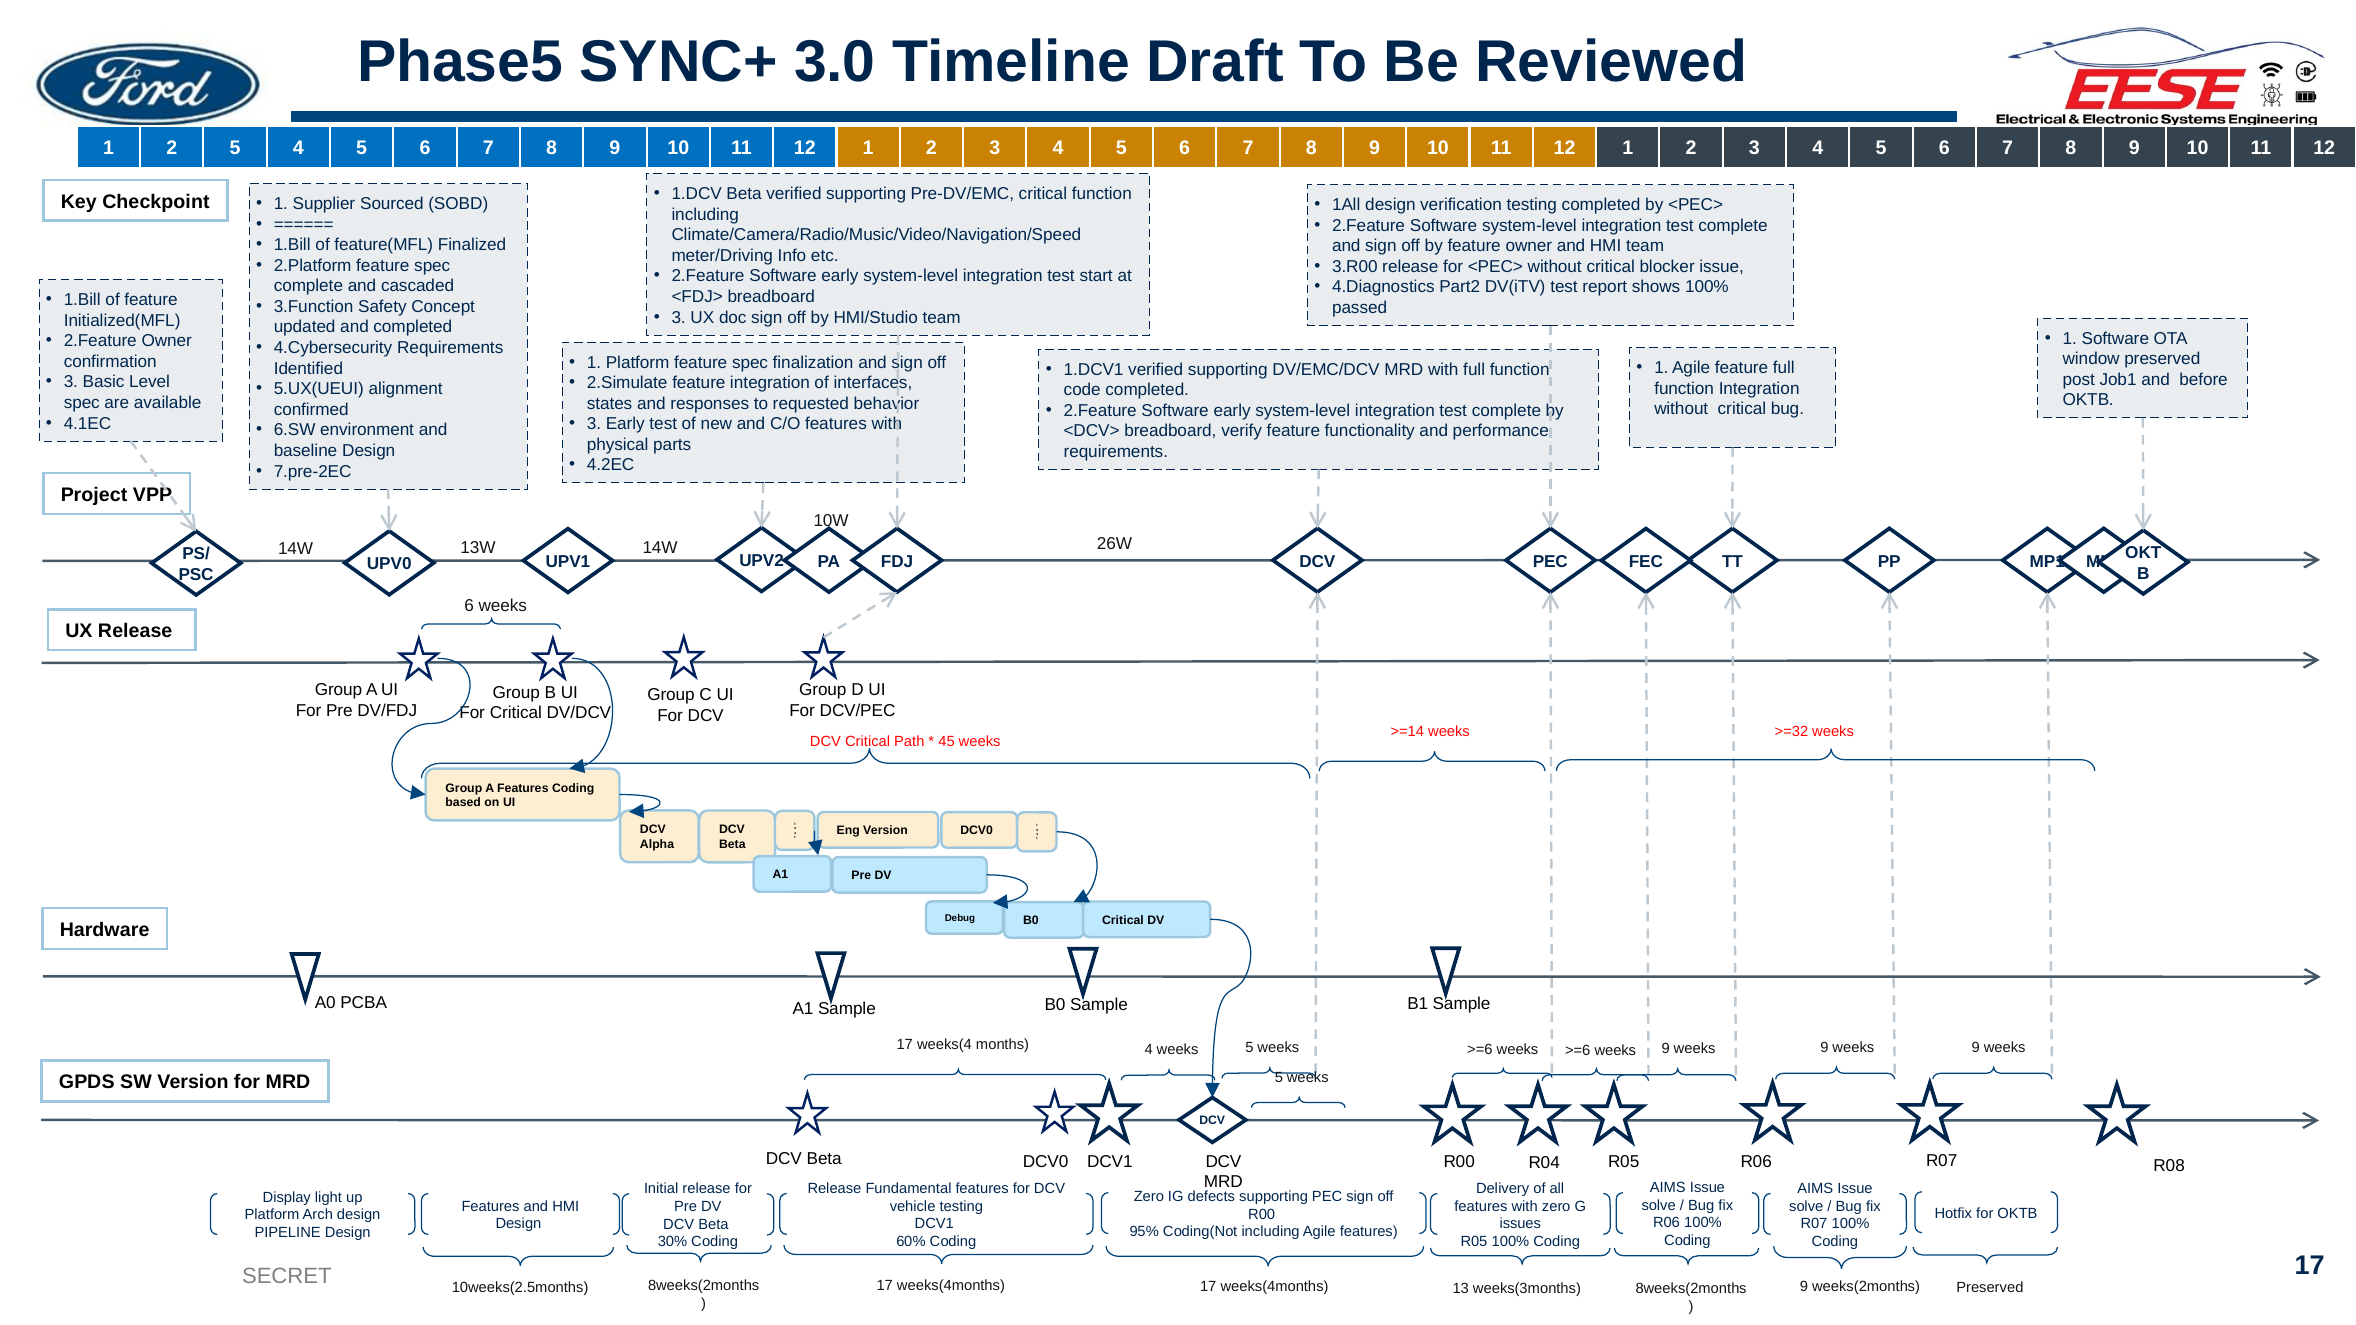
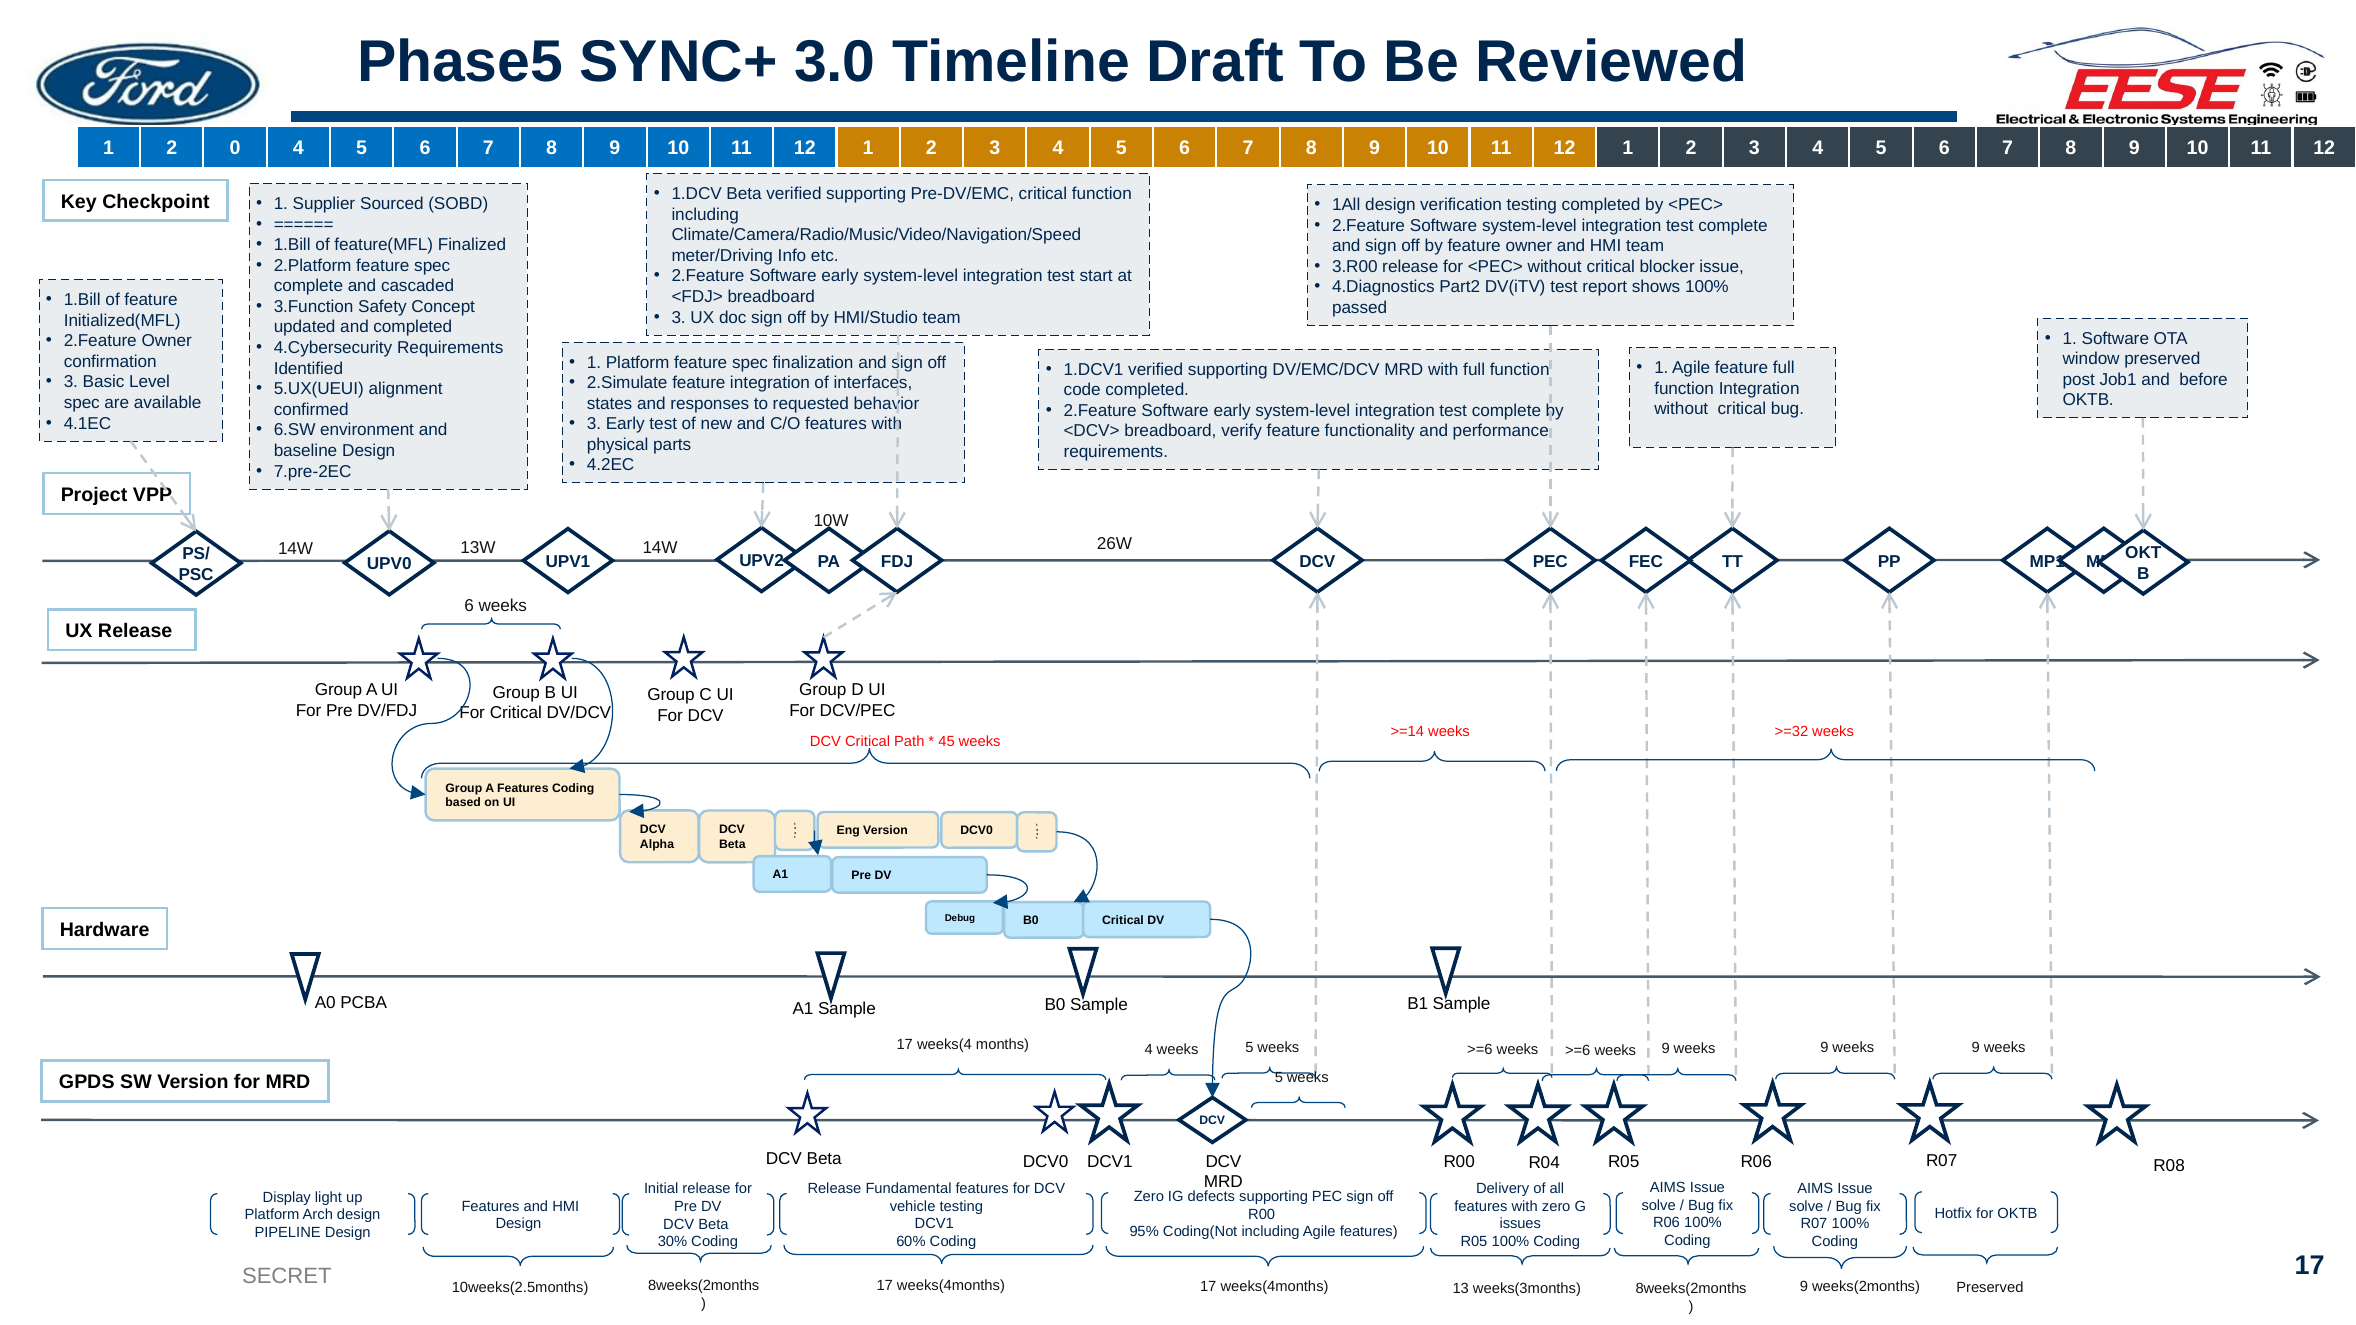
2 5: 5 -> 0 (235, 148)
